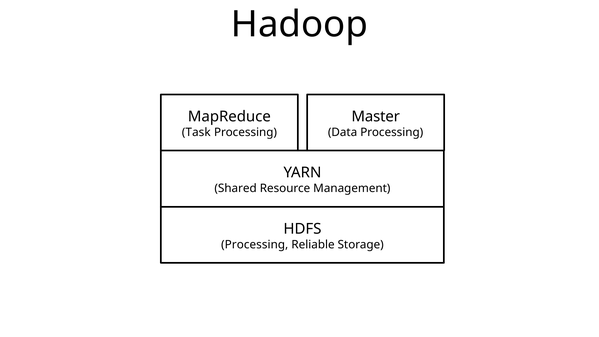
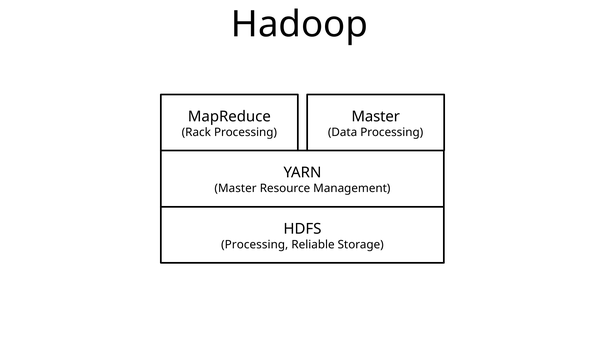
Task: Task -> Rack (196, 132)
Shared: Shared -> Master (236, 188)
